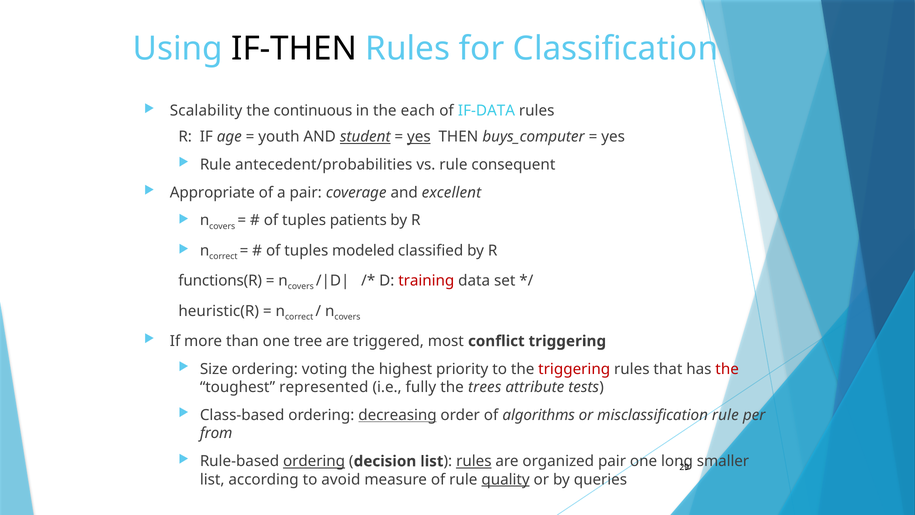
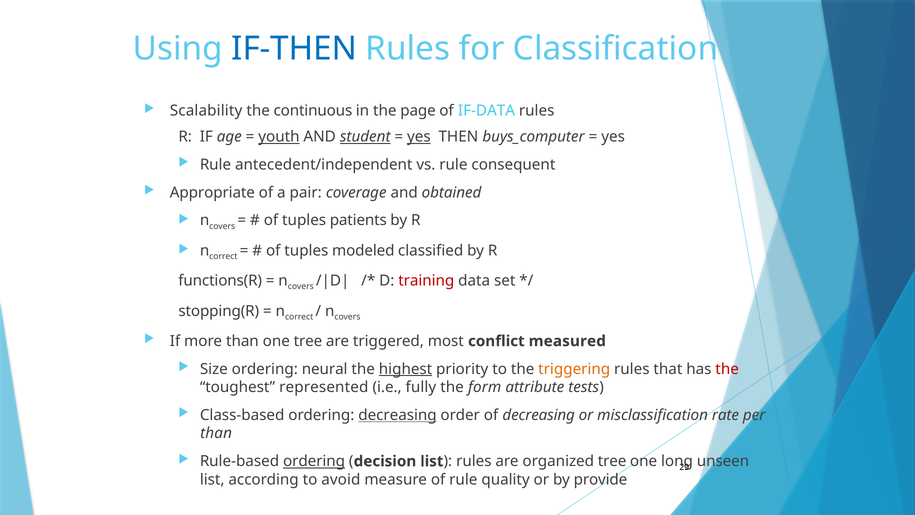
IF-THEN colour: black -> blue (294, 49)
each: each -> page (418, 111)
youth underline: none -> present (279, 137)
antecedent/probabilities: antecedent/probabilities -> antecedent/independent (324, 165)
excellent: excellent -> obtained (452, 192)
heuristic(R: heuristic(R -> stopping(R (219, 311)
conflict triggering: triggering -> measured (567, 341)
voting: voting -> neural (325, 369)
highest underline: none -> present (406, 369)
triggering colour: red -> orange (574, 369)
trees: trees -> form (485, 387)
of algorithms: algorithms -> decreasing (539, 415)
misclassification rule: rule -> rate (725, 415)
from: from -> than (216, 433)
rules underline: present -> none (474, 461)
organized pair: pair -> tree (612, 461)
smaller: smaller -> unseen (723, 461)
quality underline: present -> none (506, 479)
queries: queries -> provide (600, 479)
